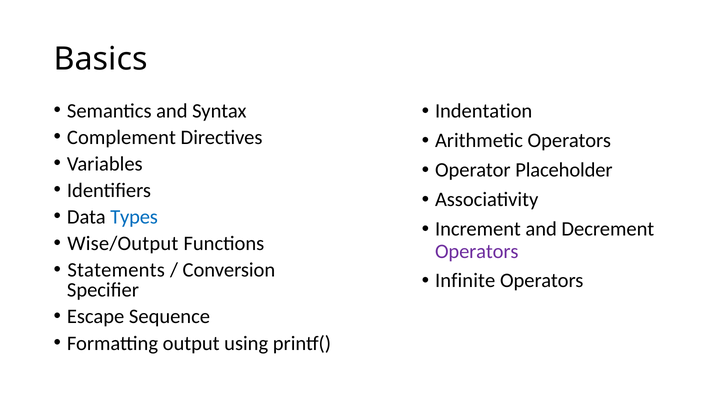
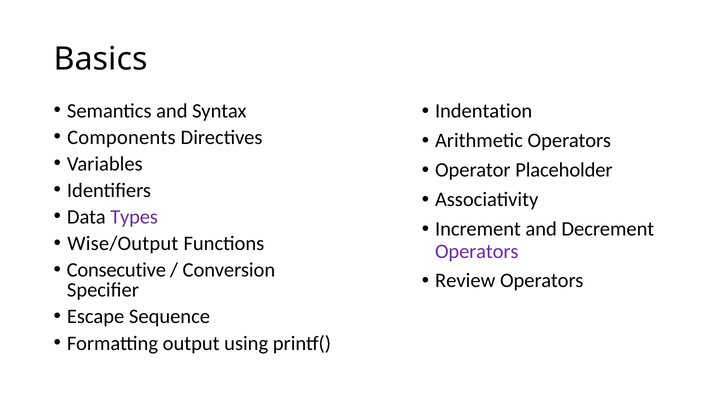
Complement: Complement -> Components (121, 138)
Types colour: blue -> purple (134, 217)
Statements: Statements -> Consecutive (116, 271)
Infinite: Infinite -> Review (465, 281)
